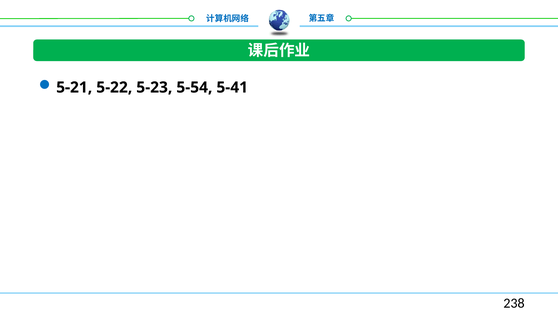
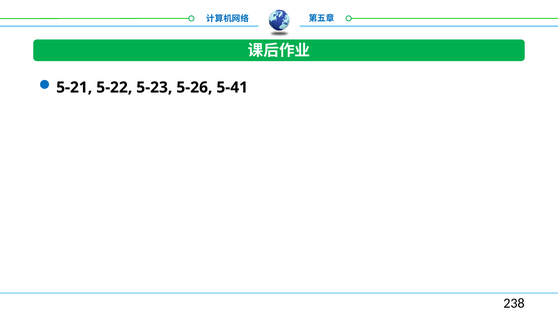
5-54: 5-54 -> 5-26 (194, 87)
